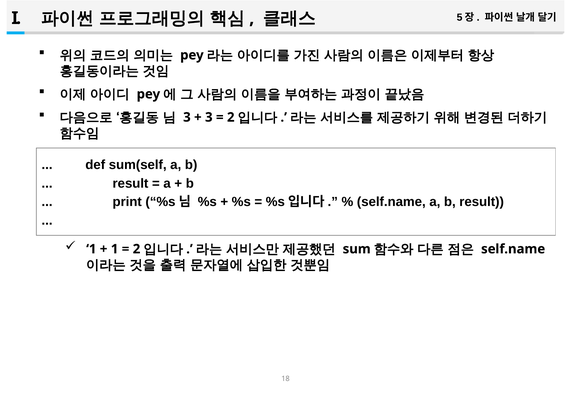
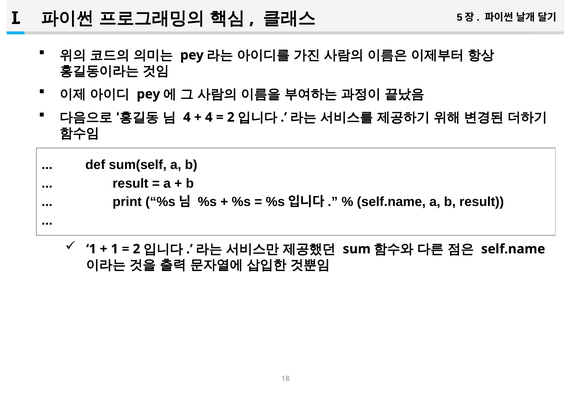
3: 3 -> 4 (187, 117)
3: 3 -> 4 (209, 117)
